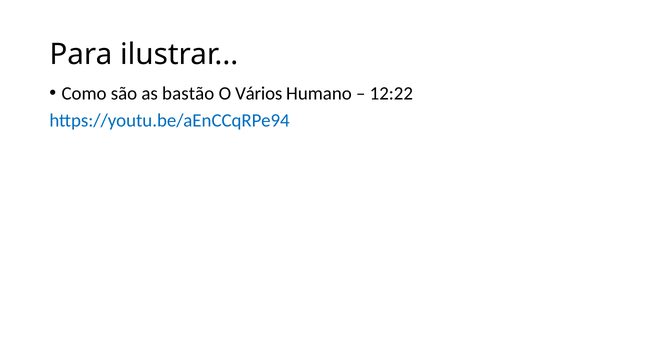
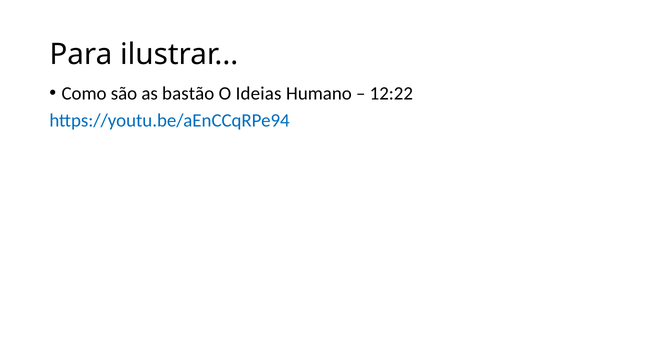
Vários: Vários -> Ideias (259, 94)
